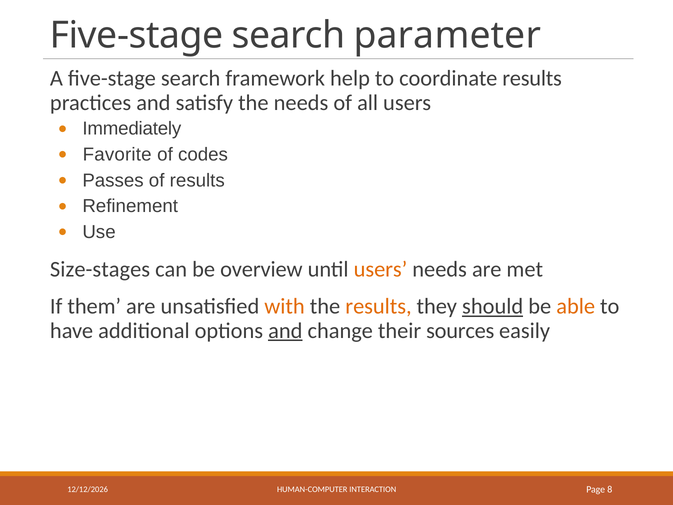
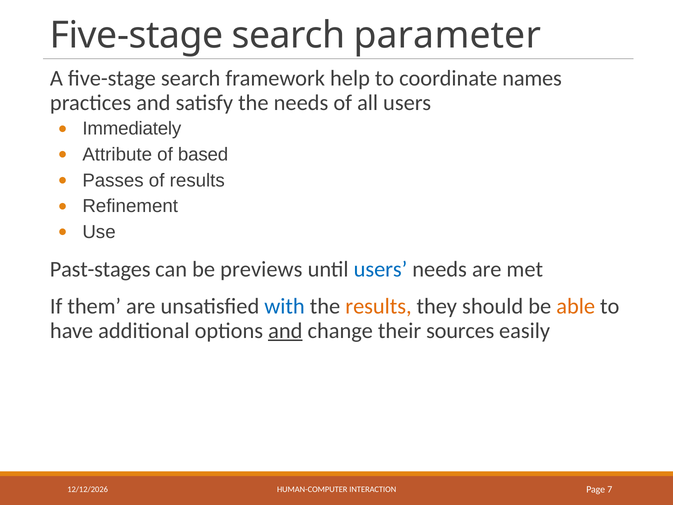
coordinate results: results -> names (532, 78)
Favorite: Favorite -> Attribute (117, 154)
codes: codes -> based (203, 154)
Size-stages: Size-stages -> Past-stages (100, 269)
overview: overview -> previews (261, 269)
users colour: orange -> blue (380, 269)
with colour: orange -> blue (285, 306)
should underline: present -> none (493, 306)
8: 8 -> 7 (610, 489)
